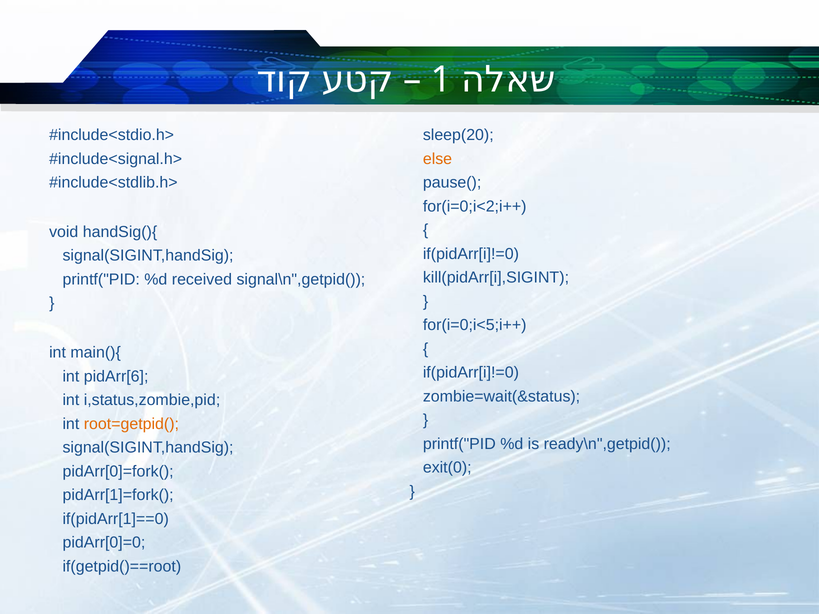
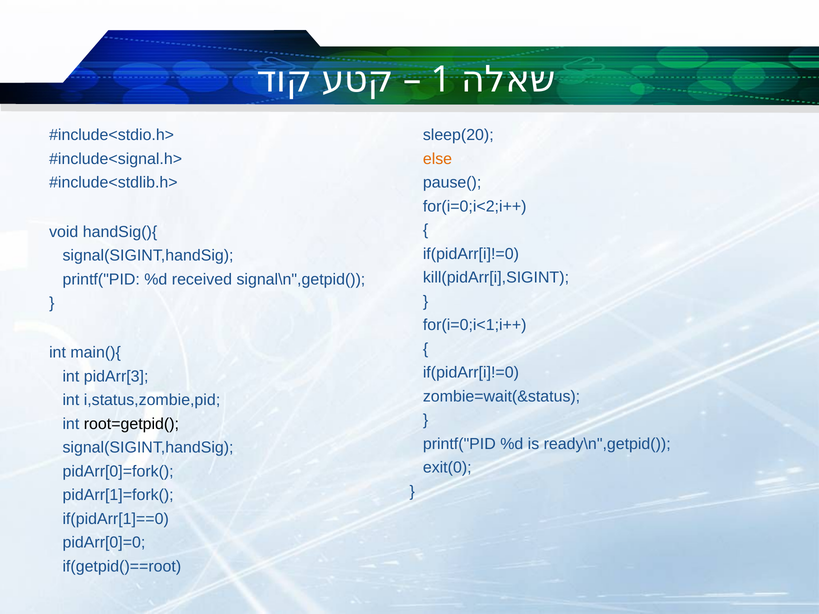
for(i=0;i<5;i++: for(i=0;i<5;i++ -> for(i=0;i<1;i++ (475, 325)
pidArr[6: pidArr[6 -> pidArr[3 (116, 377)
root=getpid( colour: orange -> black (131, 424)
